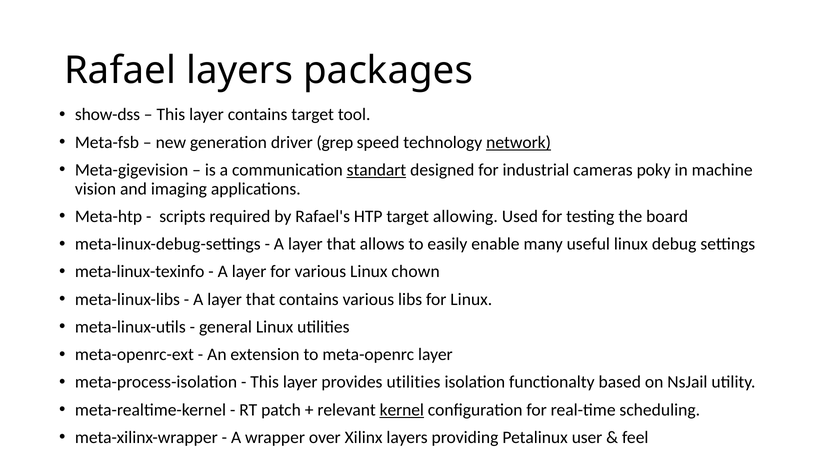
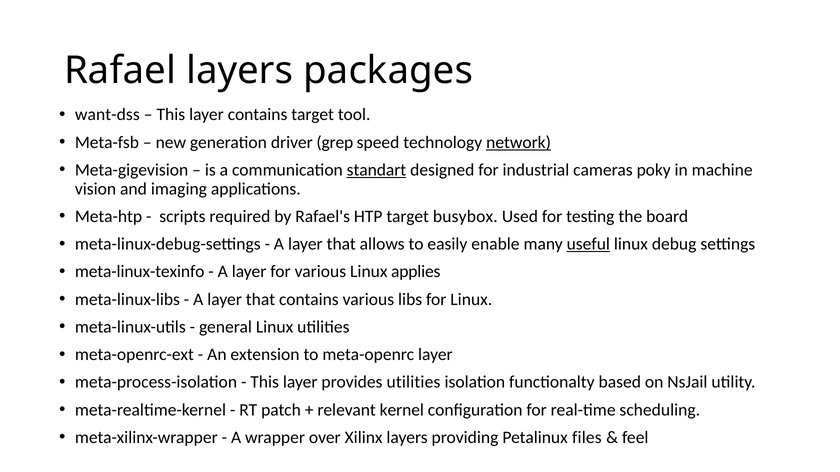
show-dss: show-dss -> want-dss (107, 115)
allowing: allowing -> busybox (465, 217)
useful underline: none -> present (588, 244)
chown: chown -> applies (416, 272)
kernel underline: present -> none (402, 410)
user: user -> files (587, 438)
